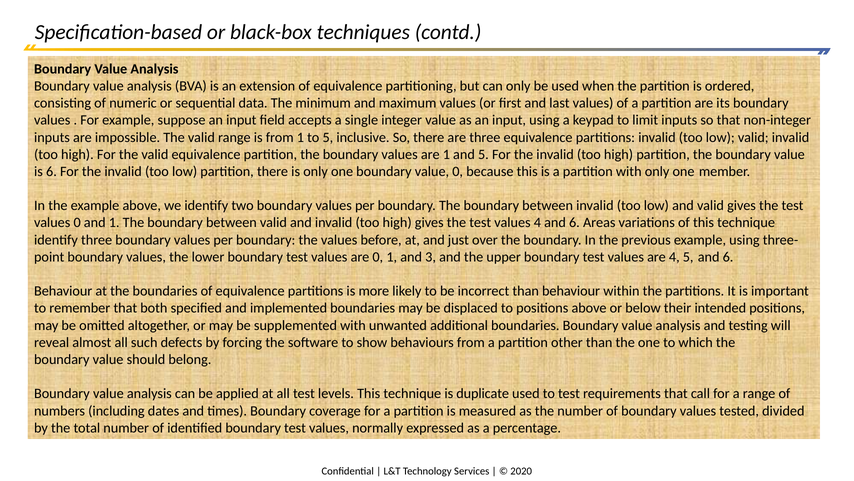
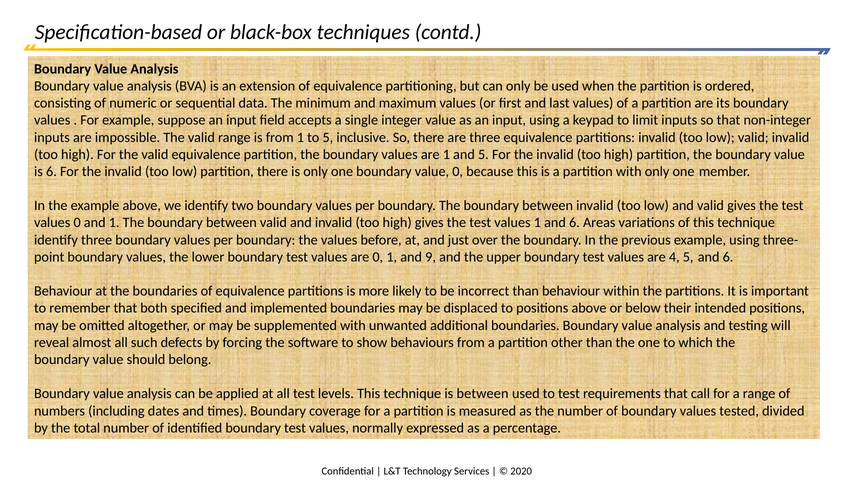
values 4: 4 -> 1 (537, 223)
3: 3 -> 9 (431, 257)
is duplicate: duplicate -> between (483, 393)
